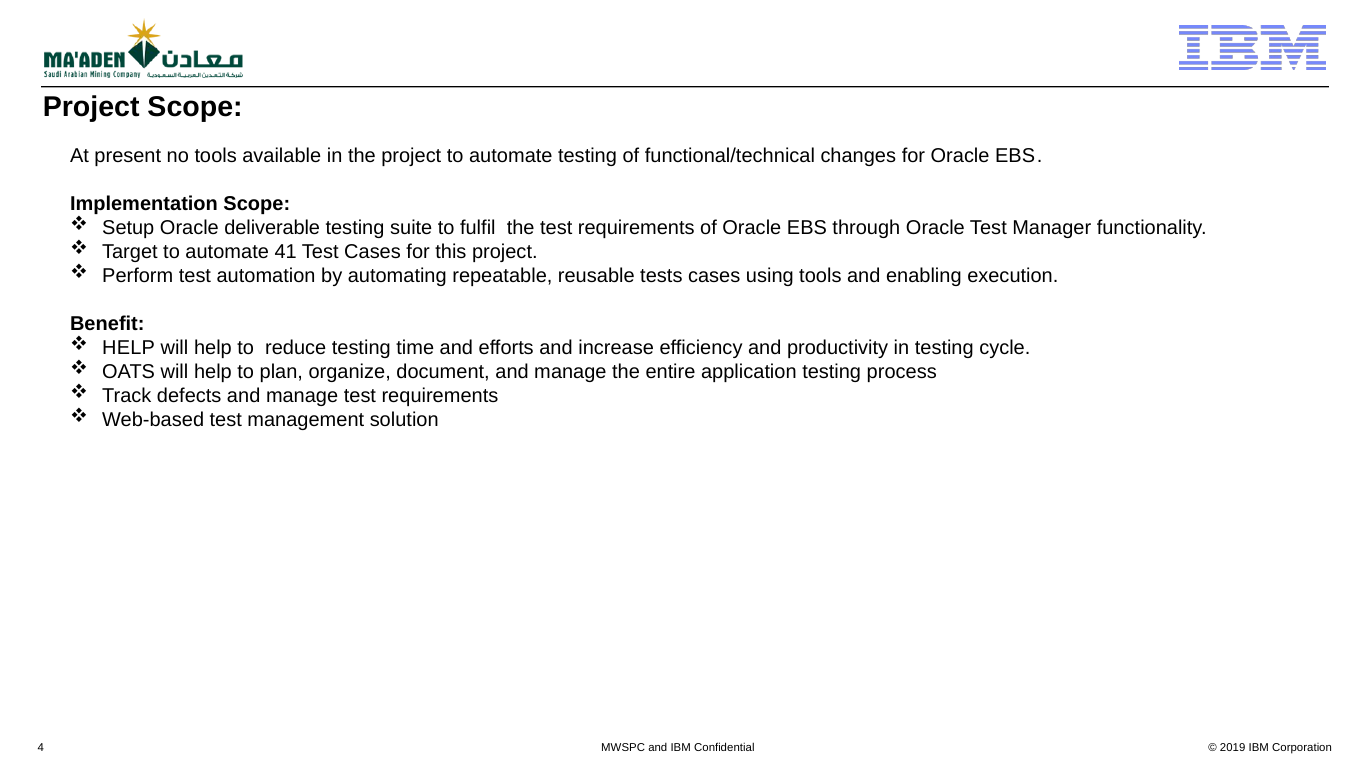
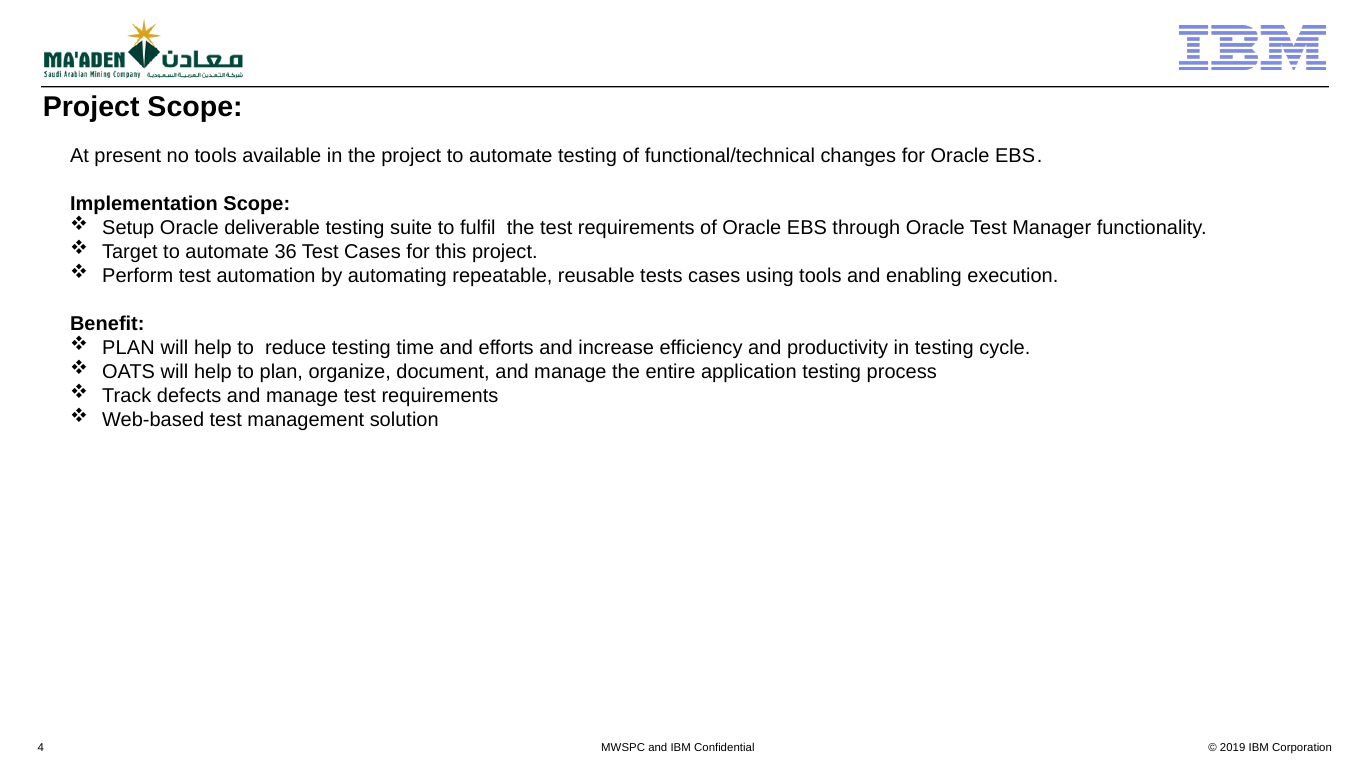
41: 41 -> 36 (286, 251)
HELP: HELP -> PLAN (129, 347)
